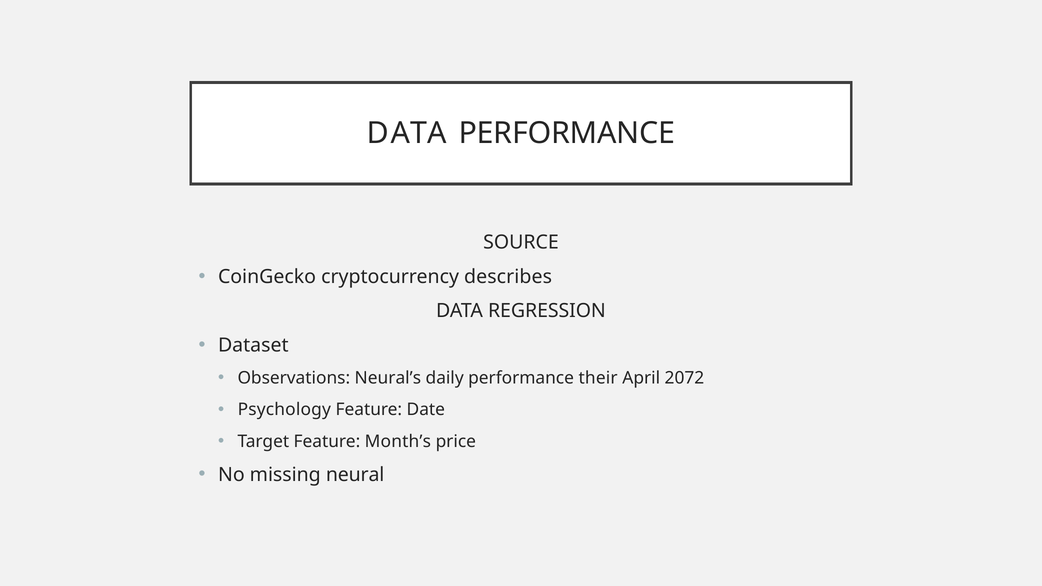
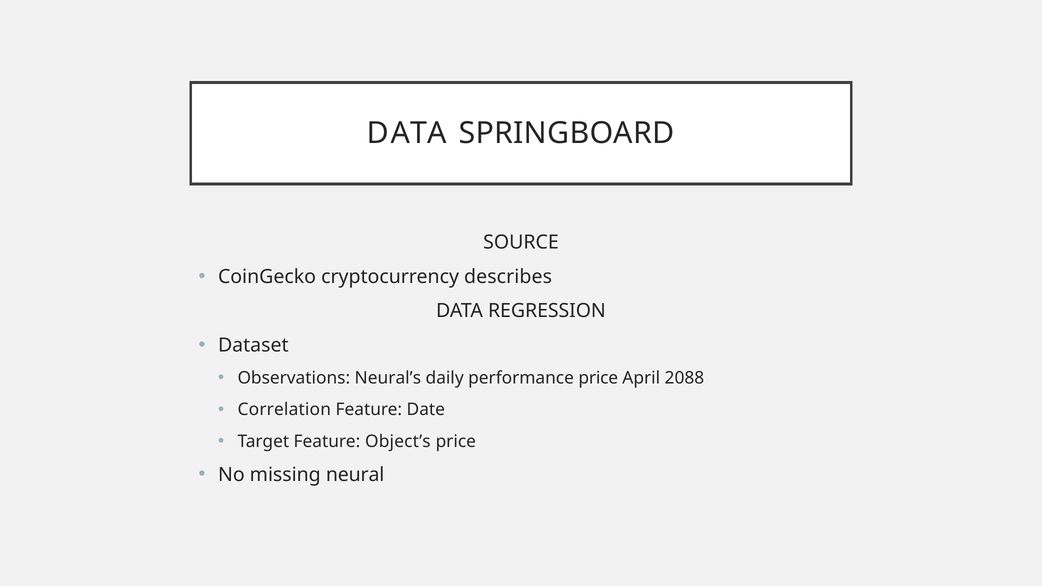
DATA PERFORMANCE: PERFORMANCE -> SPRINGBOARD (567, 133)
performance their: their -> price (598, 378)
2072: 2072 -> 2088 (684, 378)
Psychology: Psychology -> Correlation (284, 410)
Month’s: Month’s -> Object’s (398, 442)
